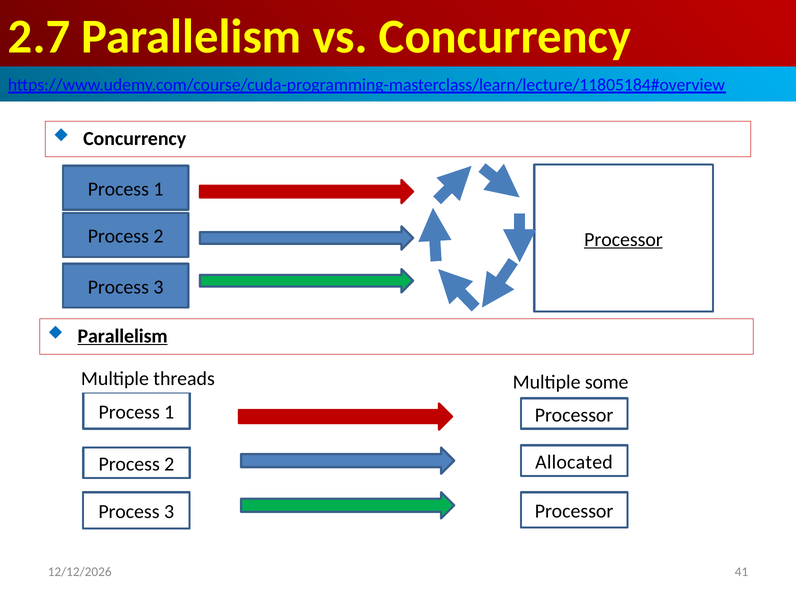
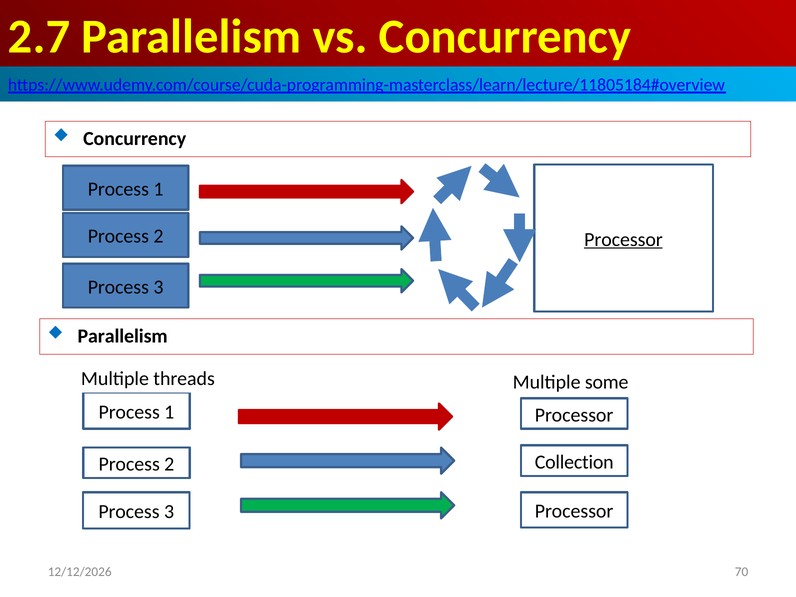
Parallelism underline: present -> none (123, 336)
Allocated: Allocated -> Collection (574, 462)
41: 41 -> 70 (742, 572)
